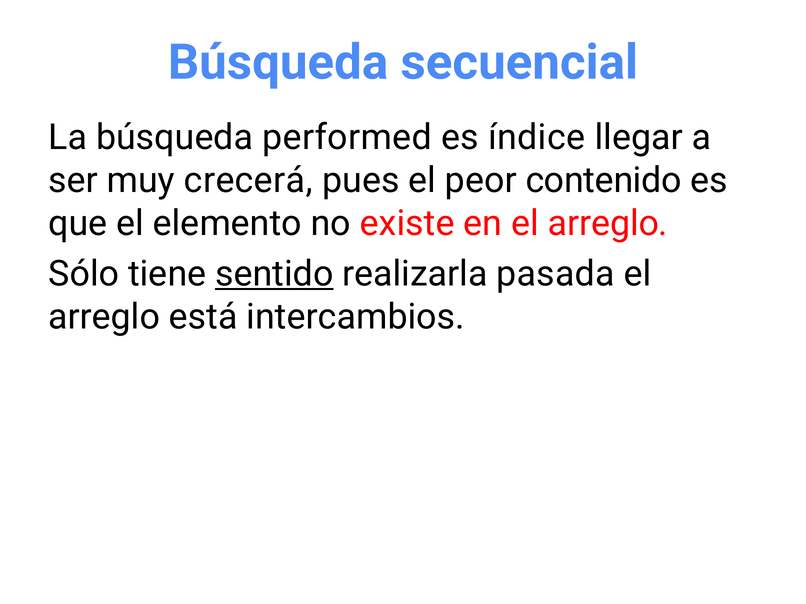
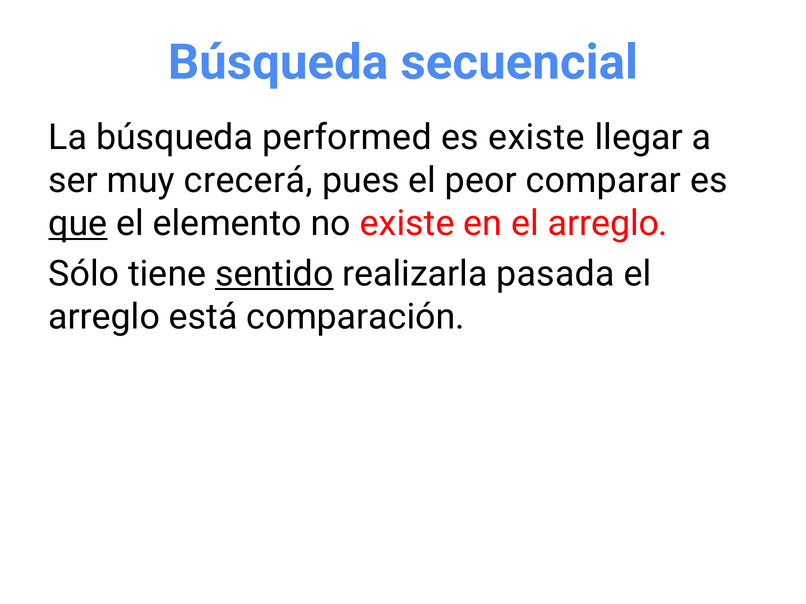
es índice: índice -> existe (537, 138)
contenido: contenido -> comparar (603, 181)
que underline: none -> present (78, 224)
intercambios: intercambios -> comparación (356, 317)
